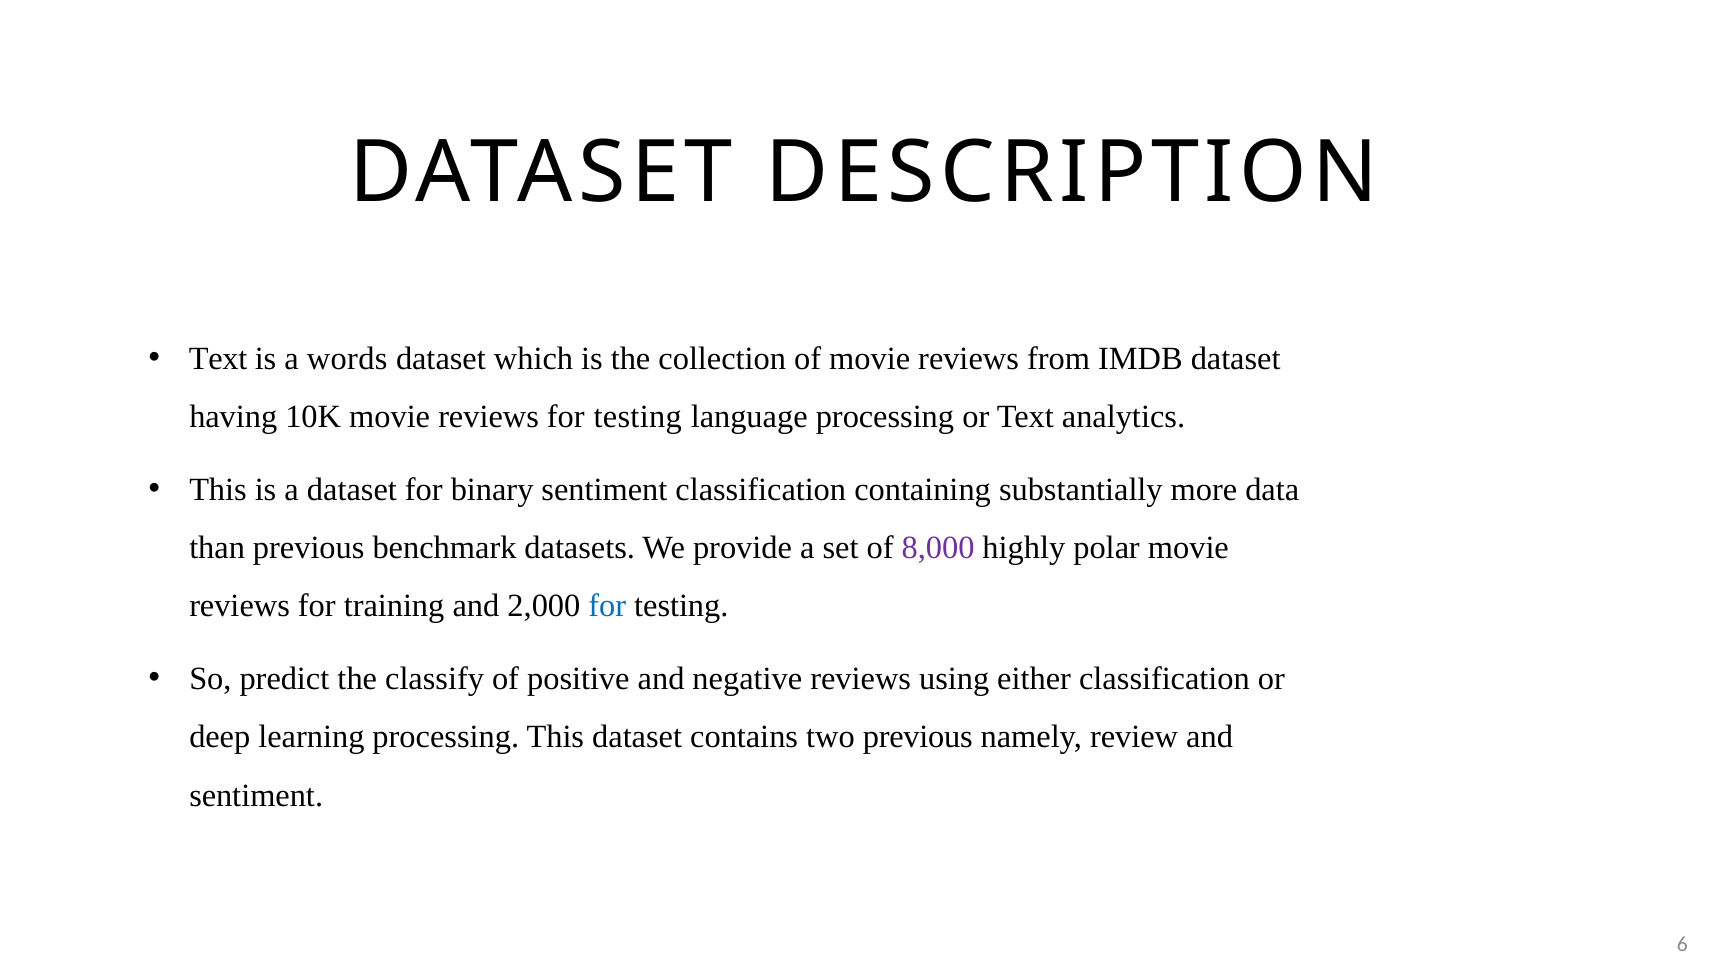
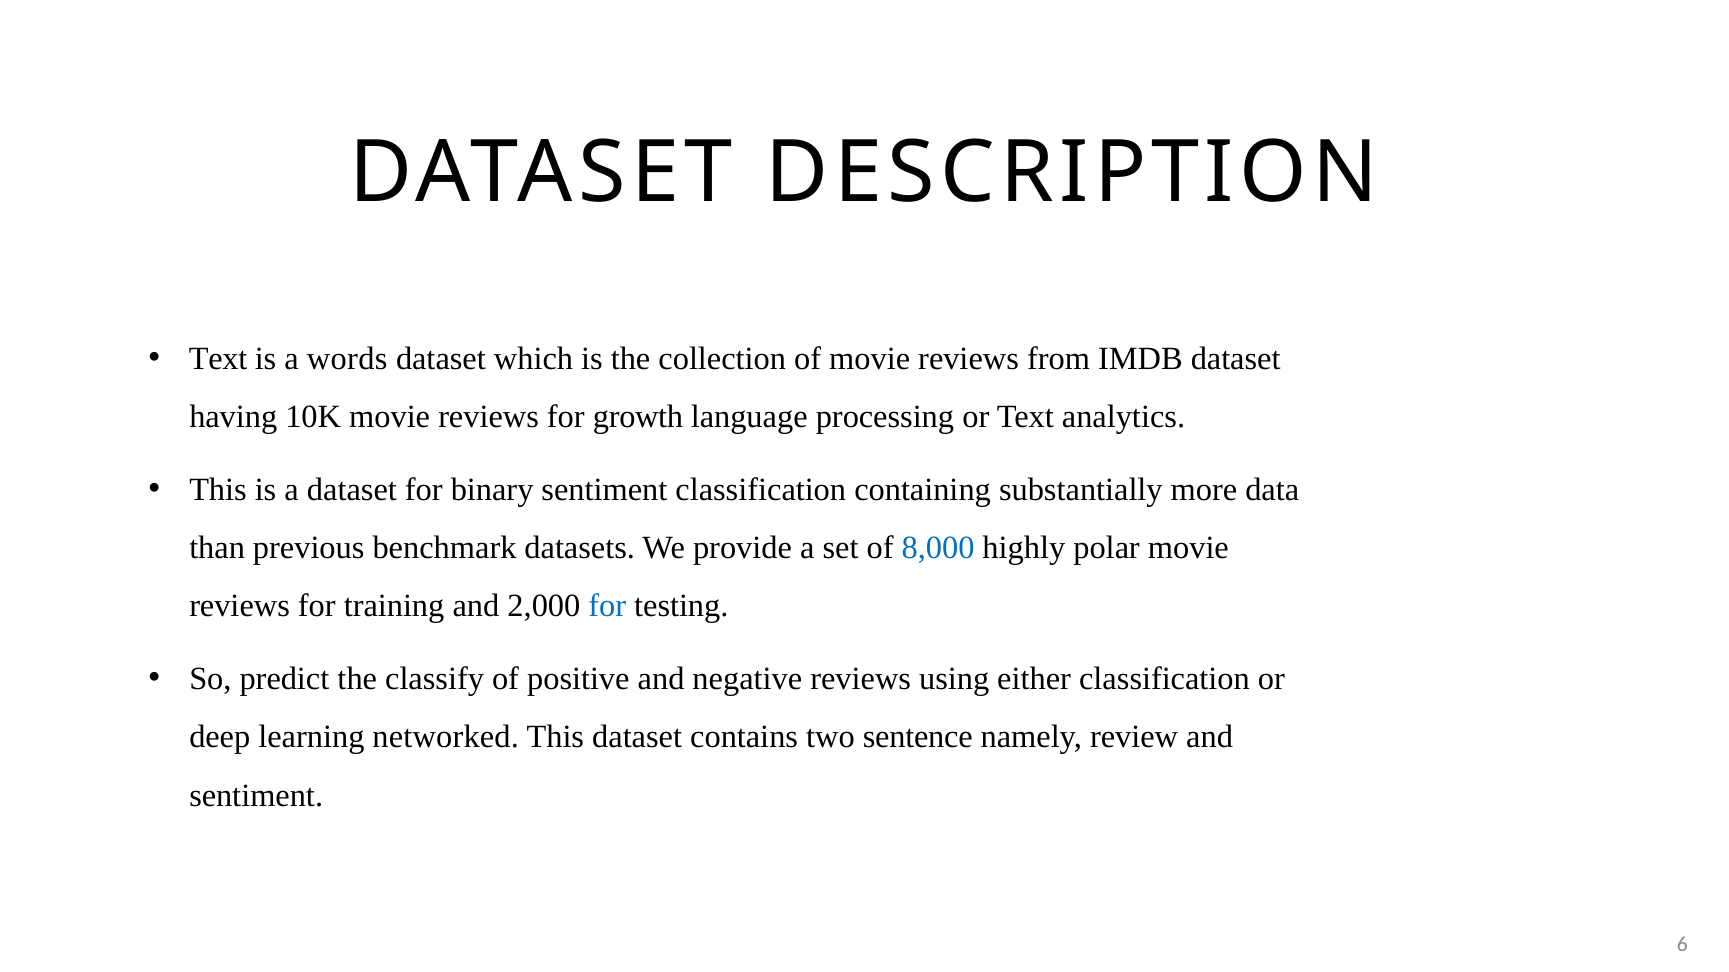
reviews for testing: testing -> growth (638, 417)
8,000 colour: purple -> blue (938, 548)
learning processing: processing -> networked (446, 737)
two previous: previous -> sentence (918, 737)
